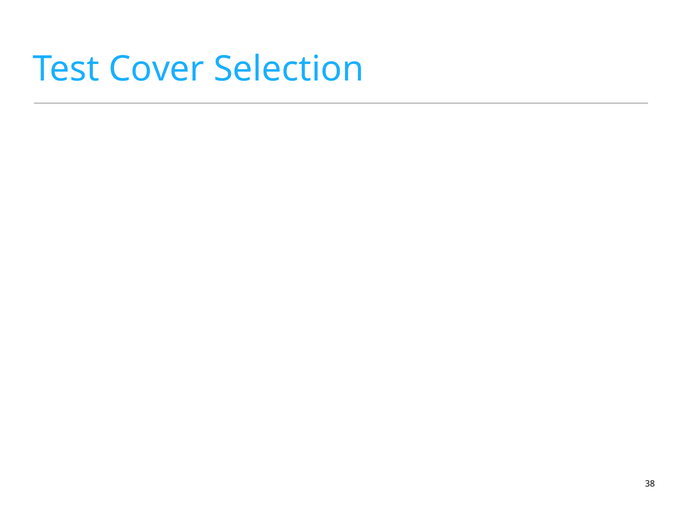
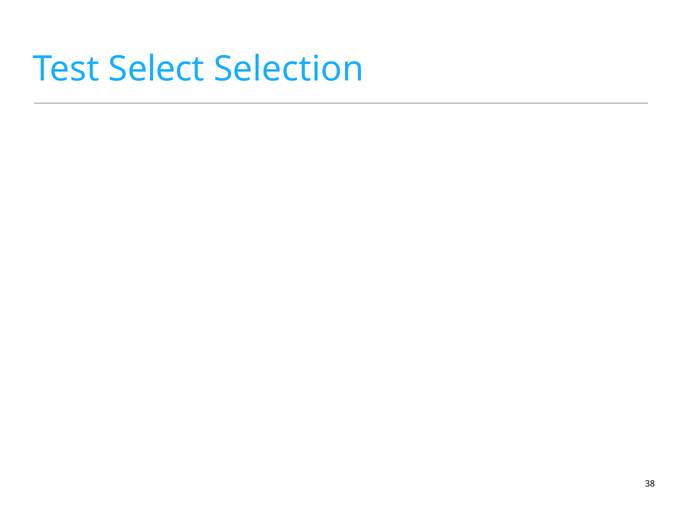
Cover: Cover -> Select (157, 69)
